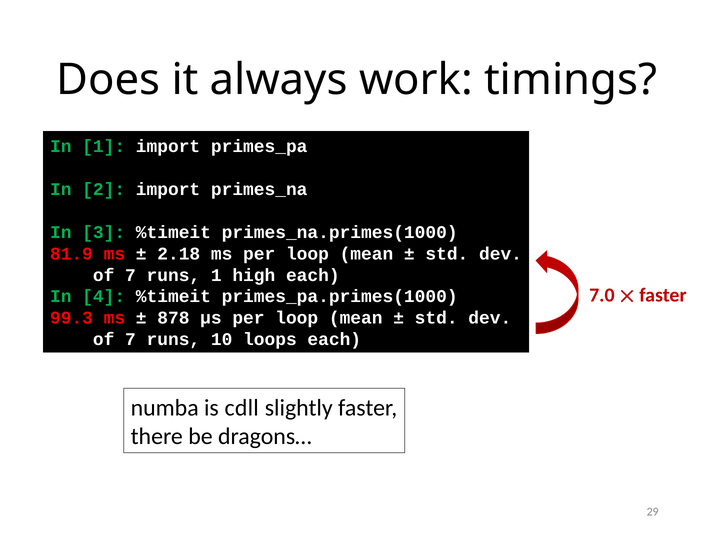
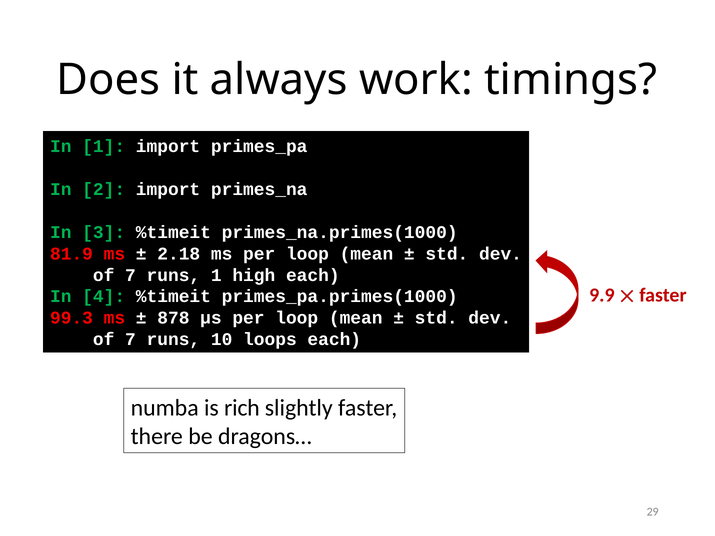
7.0: 7.0 -> 9.9 (602, 295)
cdll: cdll -> rich (242, 408)
